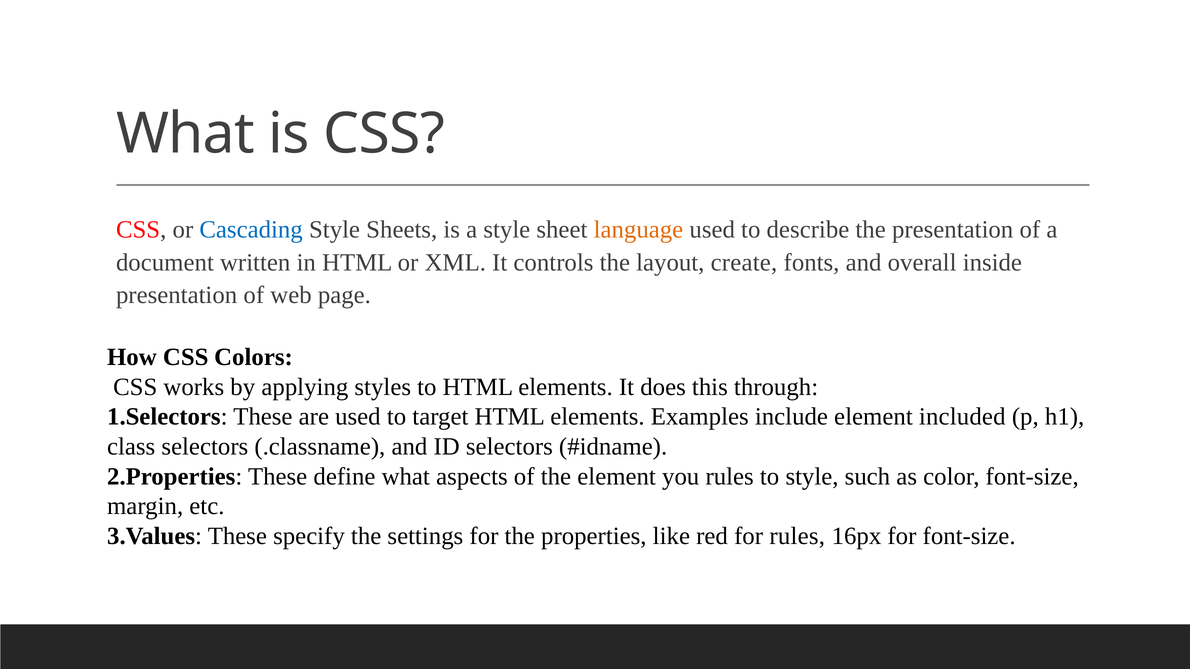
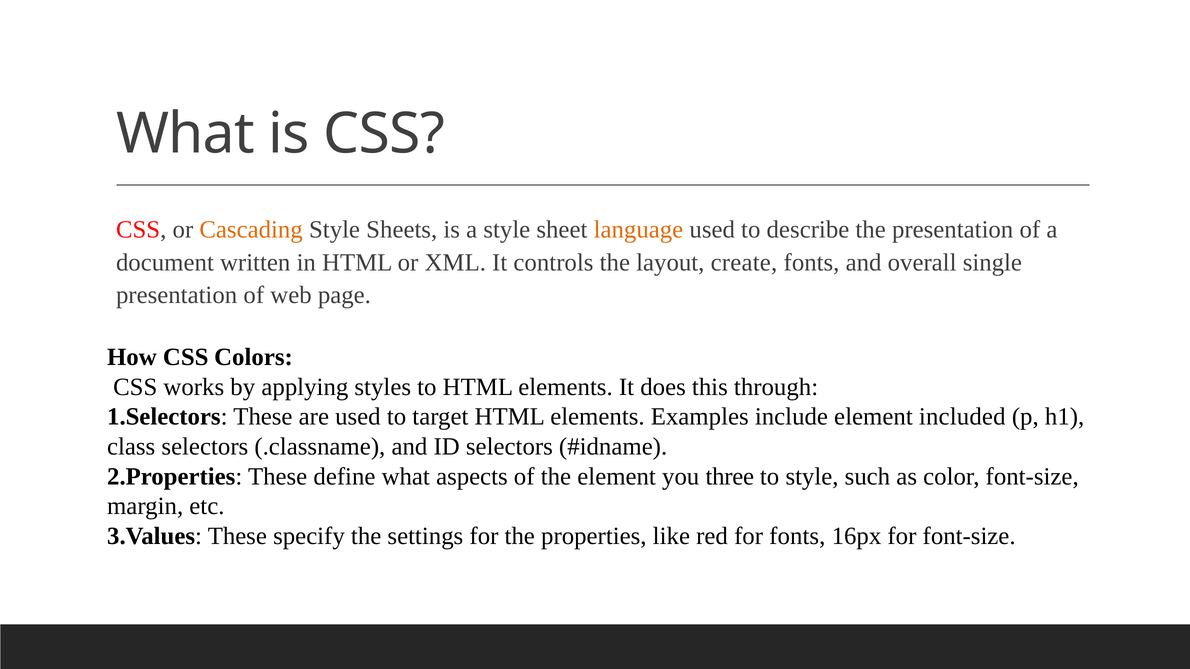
Cascading colour: blue -> orange (251, 230)
inside: inside -> single (992, 263)
you rules: rules -> three (730, 477)
for rules: rules -> fonts (797, 536)
